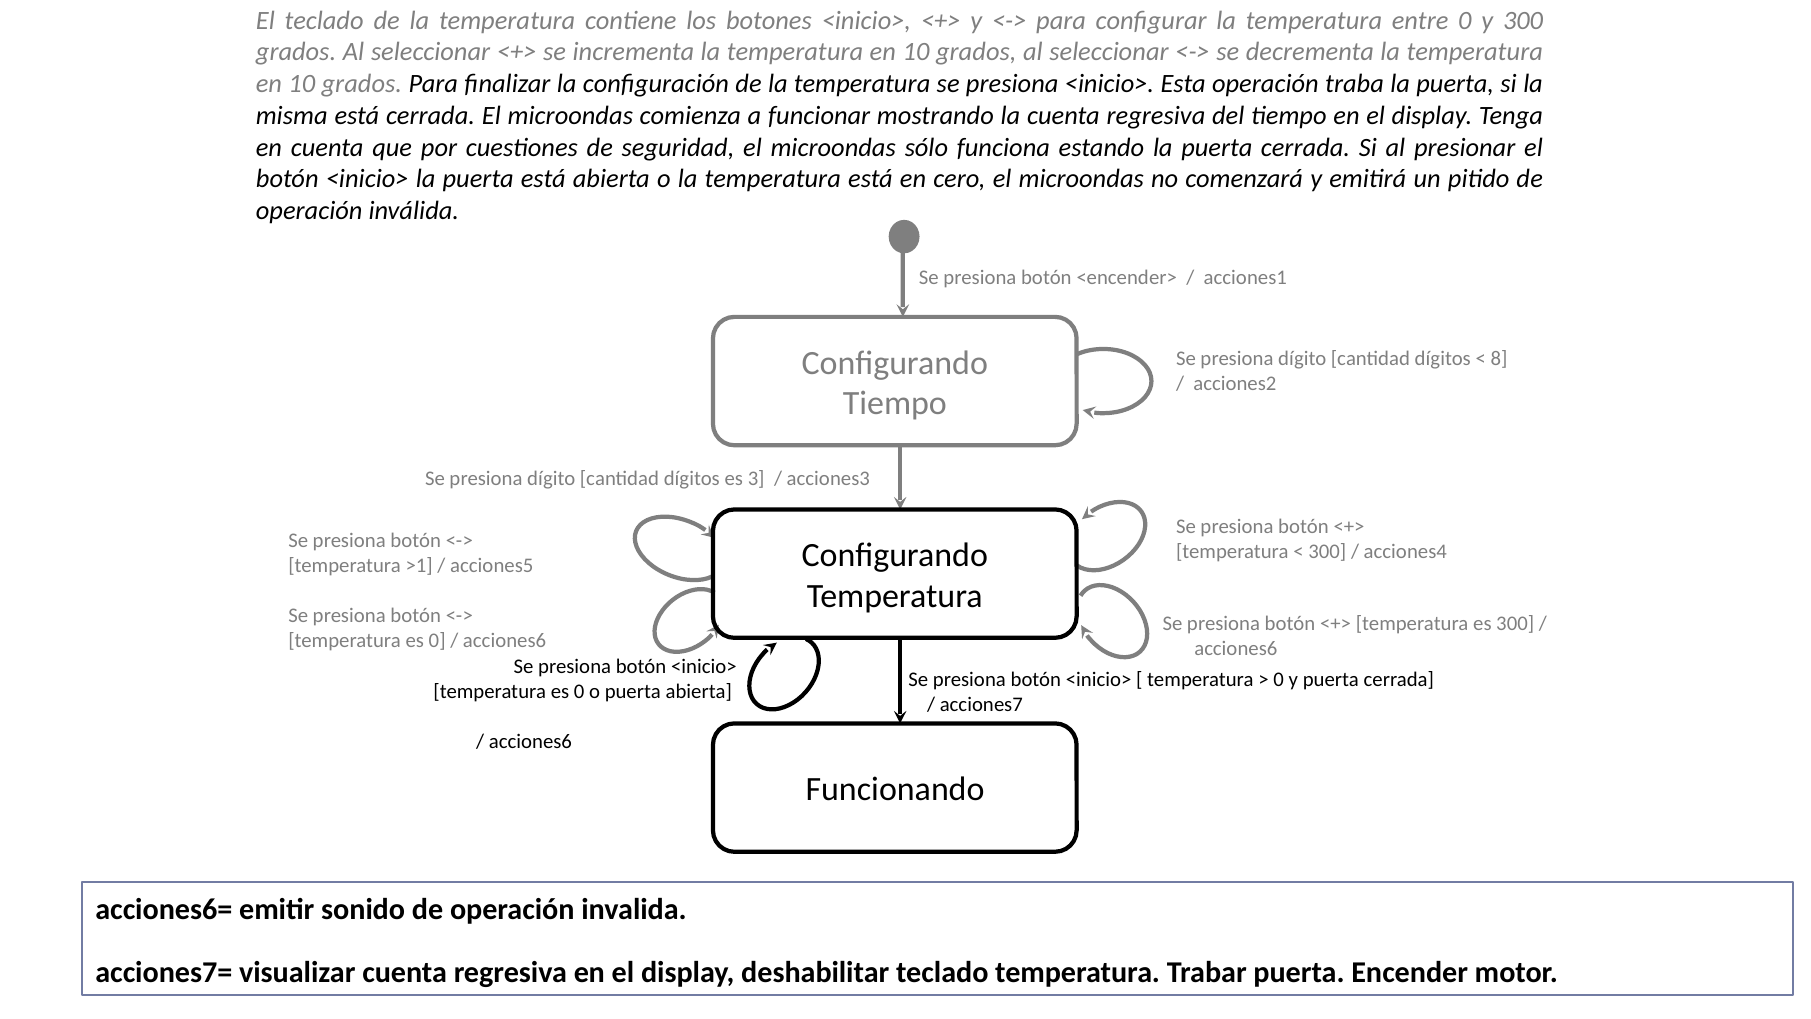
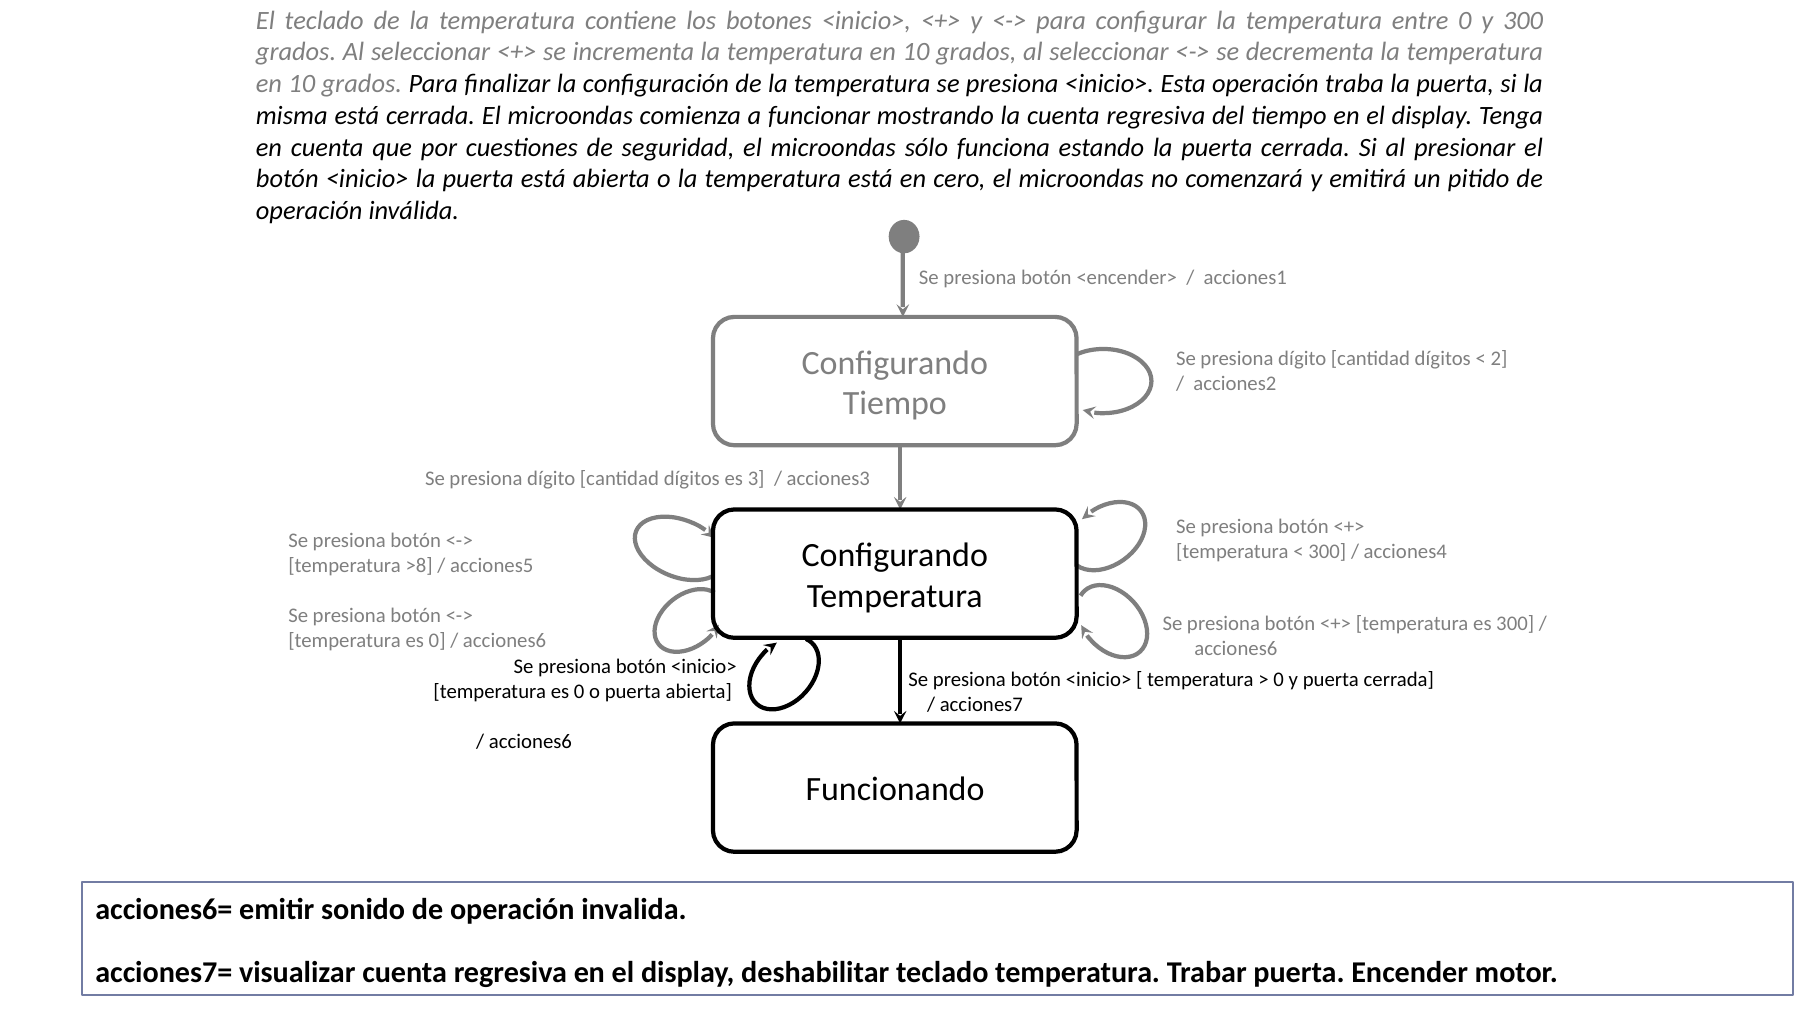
8: 8 -> 2 (1499, 359)
>1: >1 -> >8 (419, 566)
